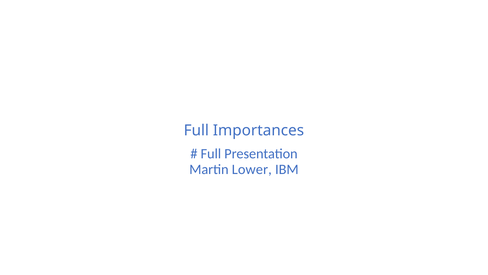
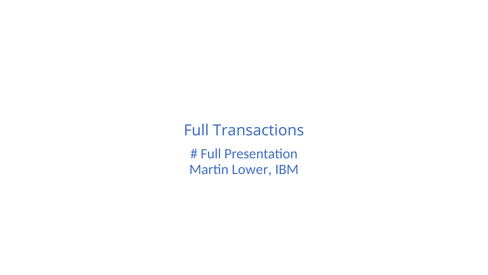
Importances: Importances -> Transactions (258, 130)
